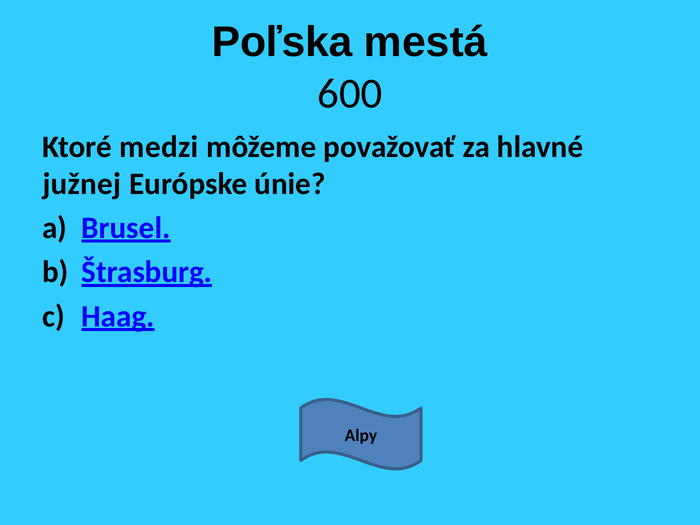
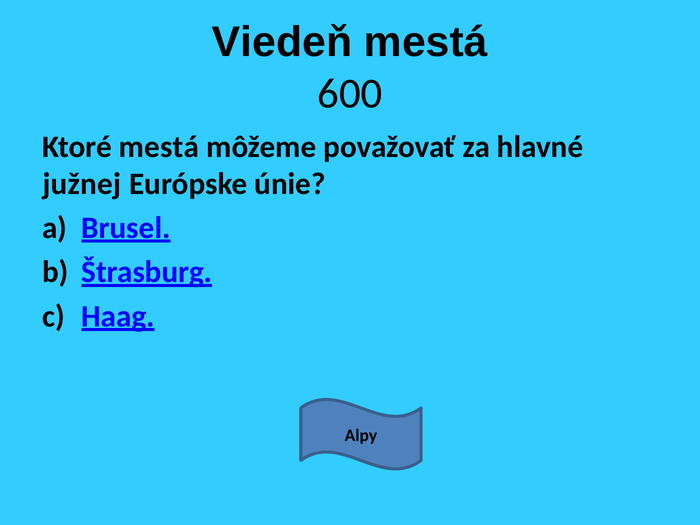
Poľska: Poľska -> Viedeň (282, 42)
Ktoré medzi: medzi -> mestá (159, 147)
